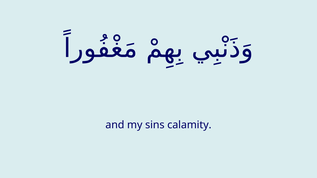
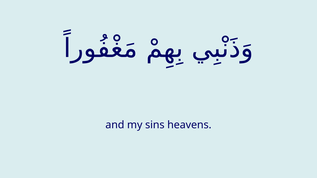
calamity: calamity -> heavens (189, 125)
